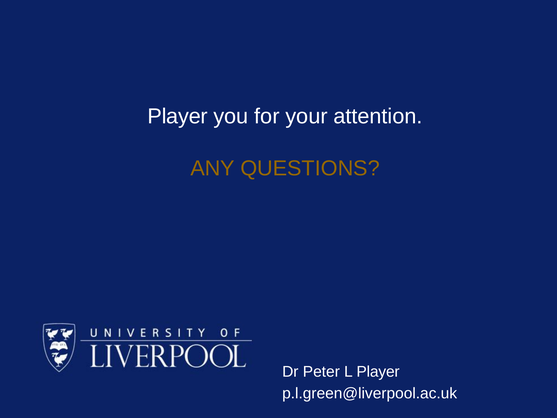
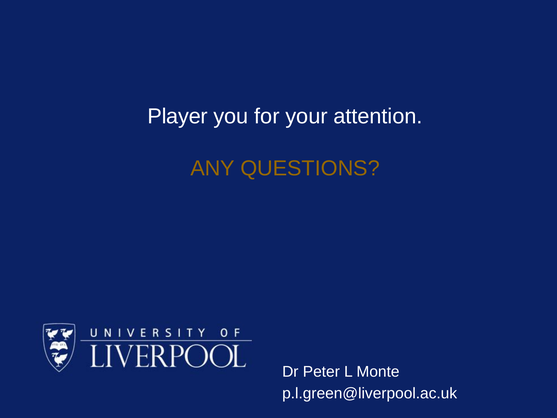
L Player: Player -> Monte (378, 372)
